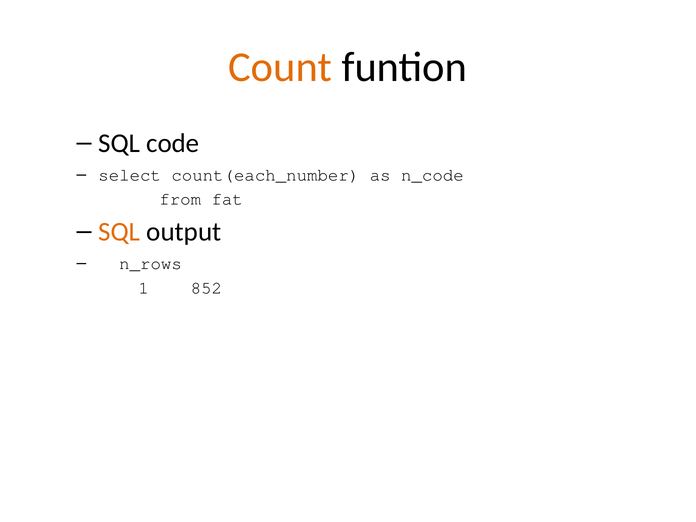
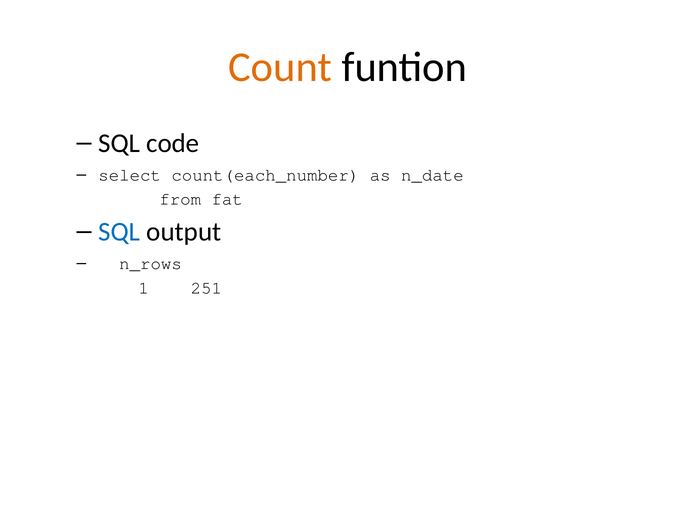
n_code: n_code -> n_date (432, 175)
SQL colour: orange -> blue (119, 232)
852: 852 -> 251 (206, 288)
